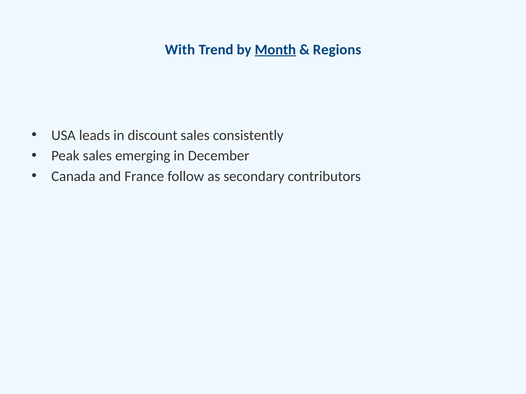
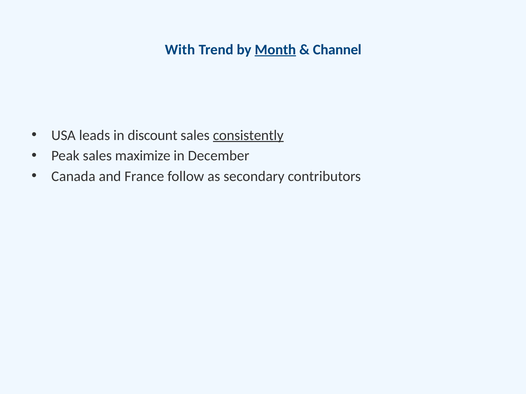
Regions: Regions -> Channel (337, 50)
consistently underline: none -> present (248, 135)
emerging: emerging -> maximize (143, 156)
